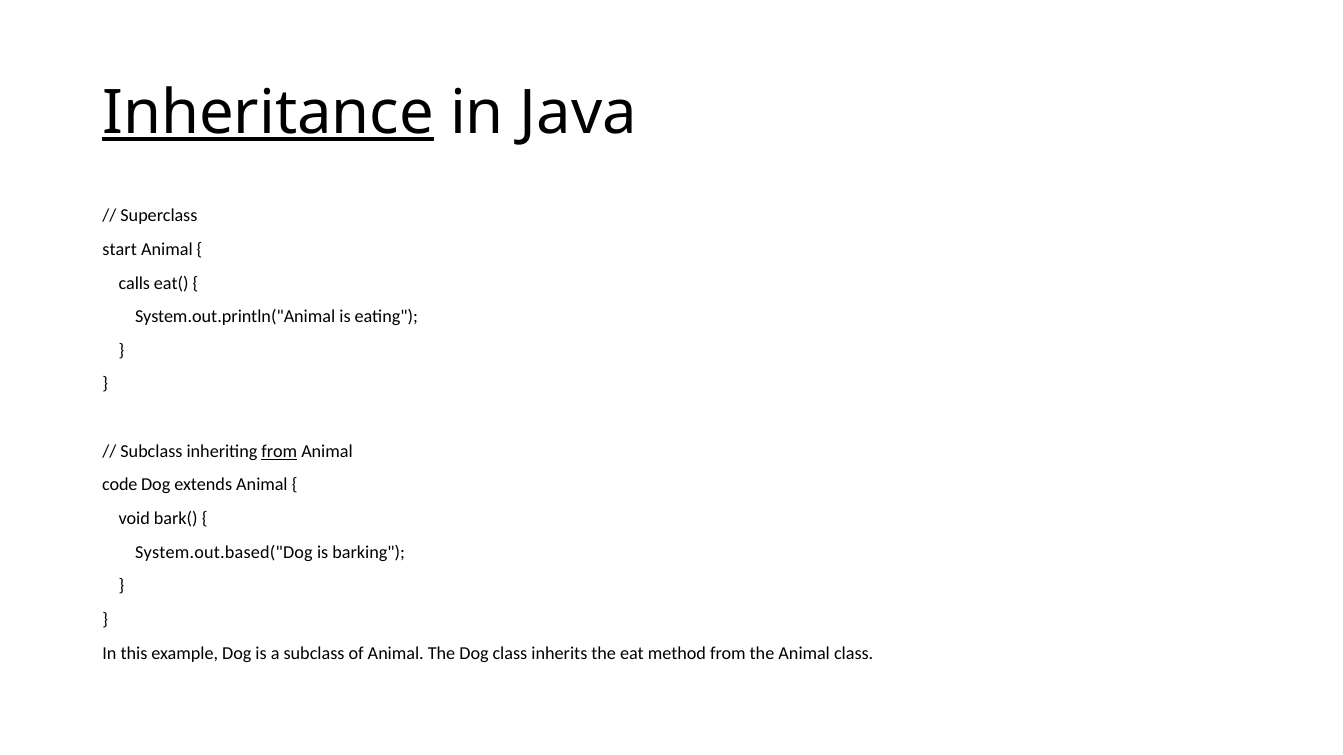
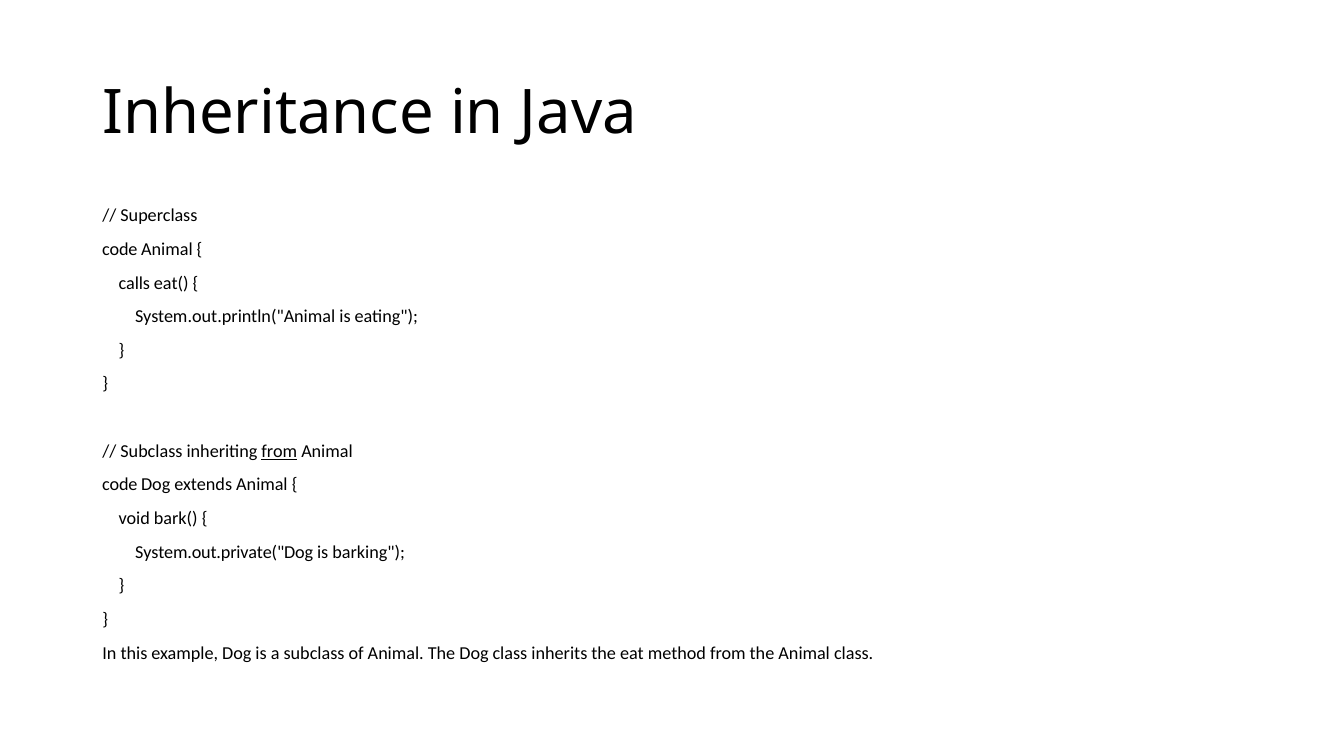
Inheritance underline: present -> none (268, 113)
start: start -> code (120, 250)
System.out.based("Dog: System.out.based("Dog -> System.out.private("Dog (224, 552)
